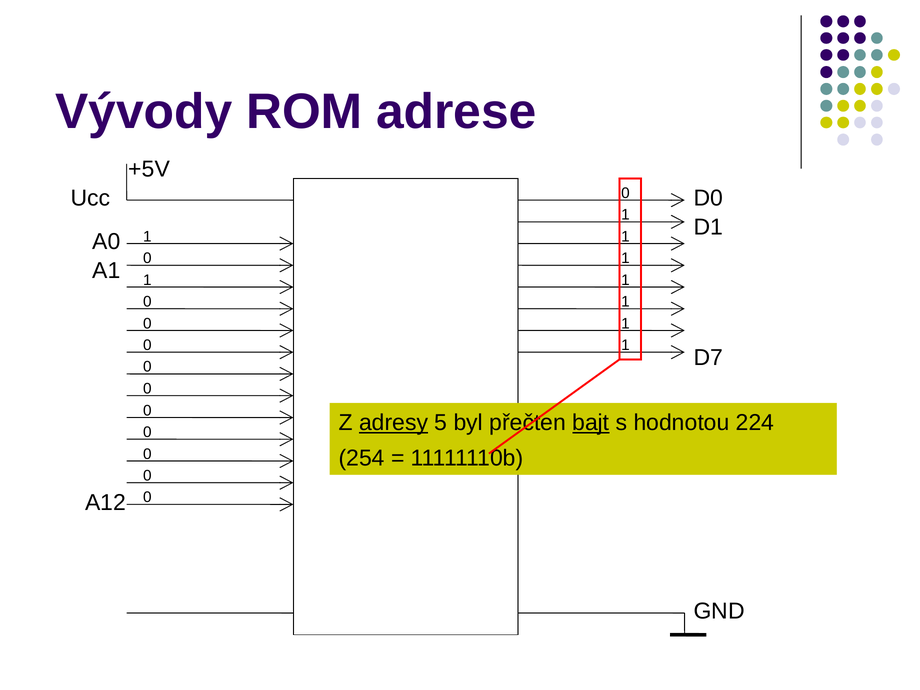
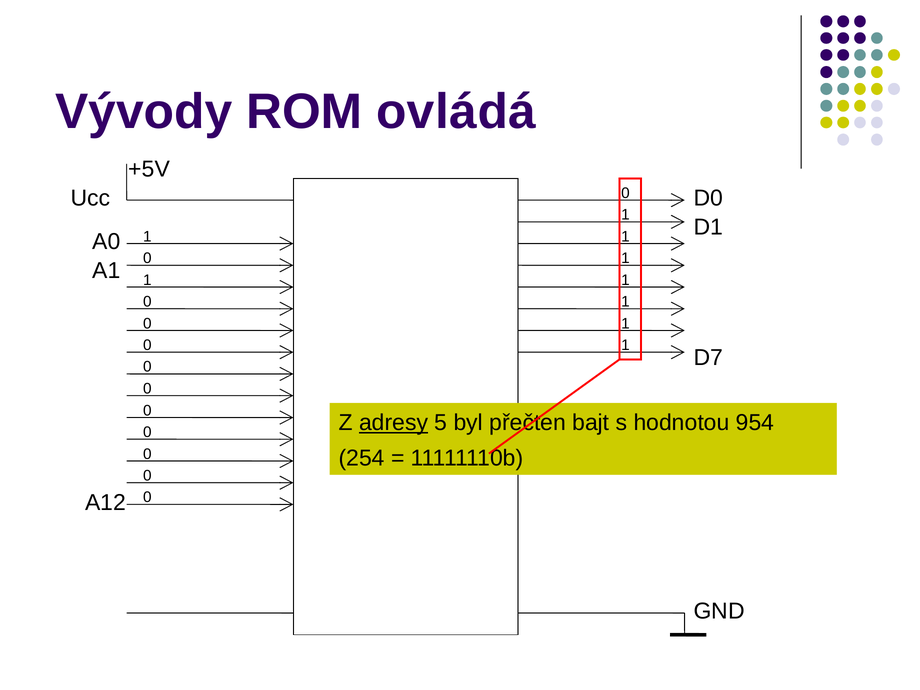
adrese: adrese -> ovládá (456, 112)
bajt underline: present -> none (591, 423)
224: 224 -> 954 (755, 423)
